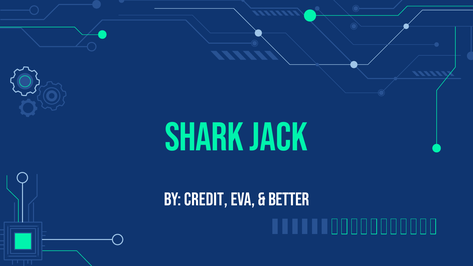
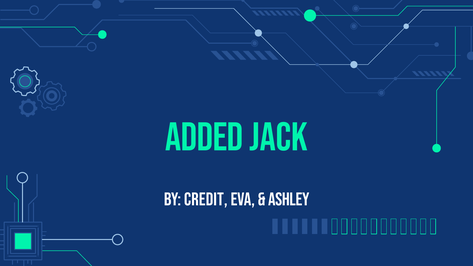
Shark: Shark -> Added (204, 137)
Better: Better -> Ashley (289, 199)
